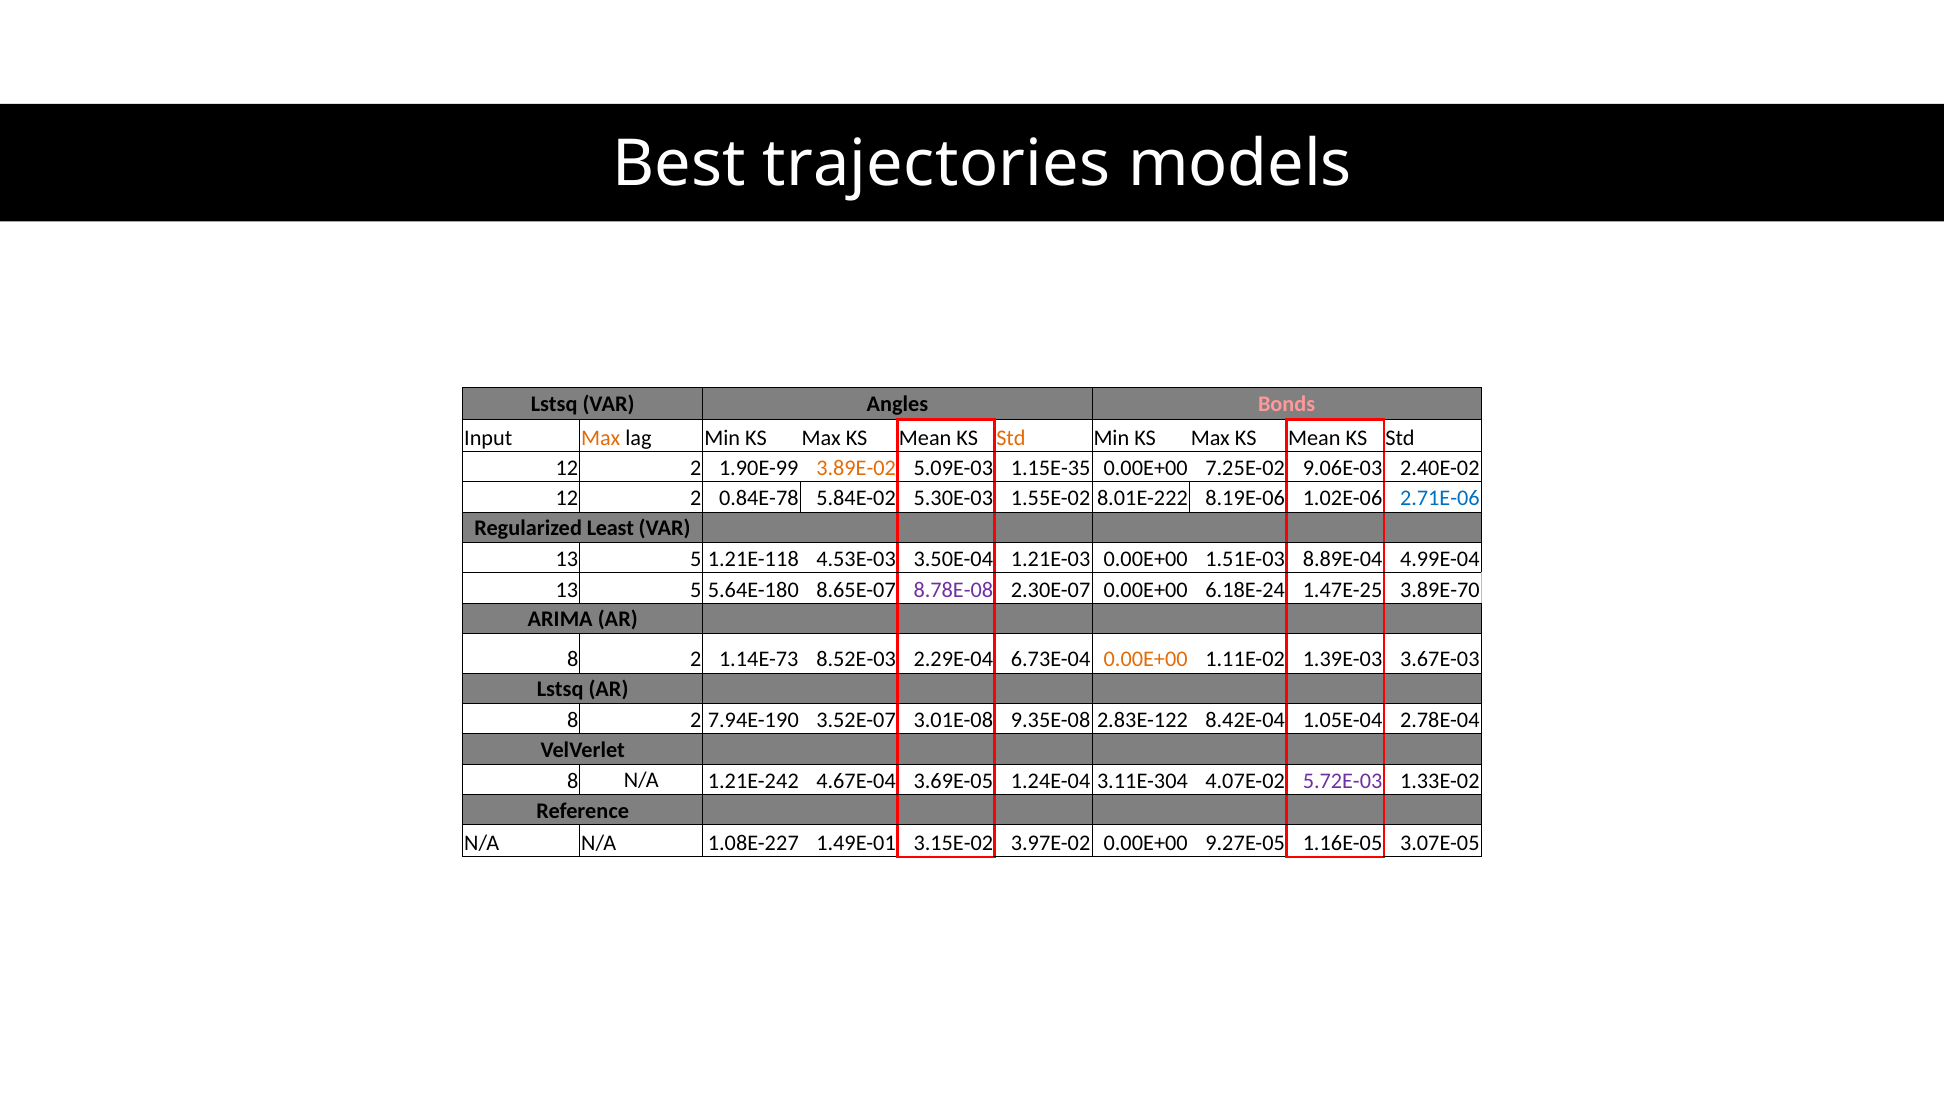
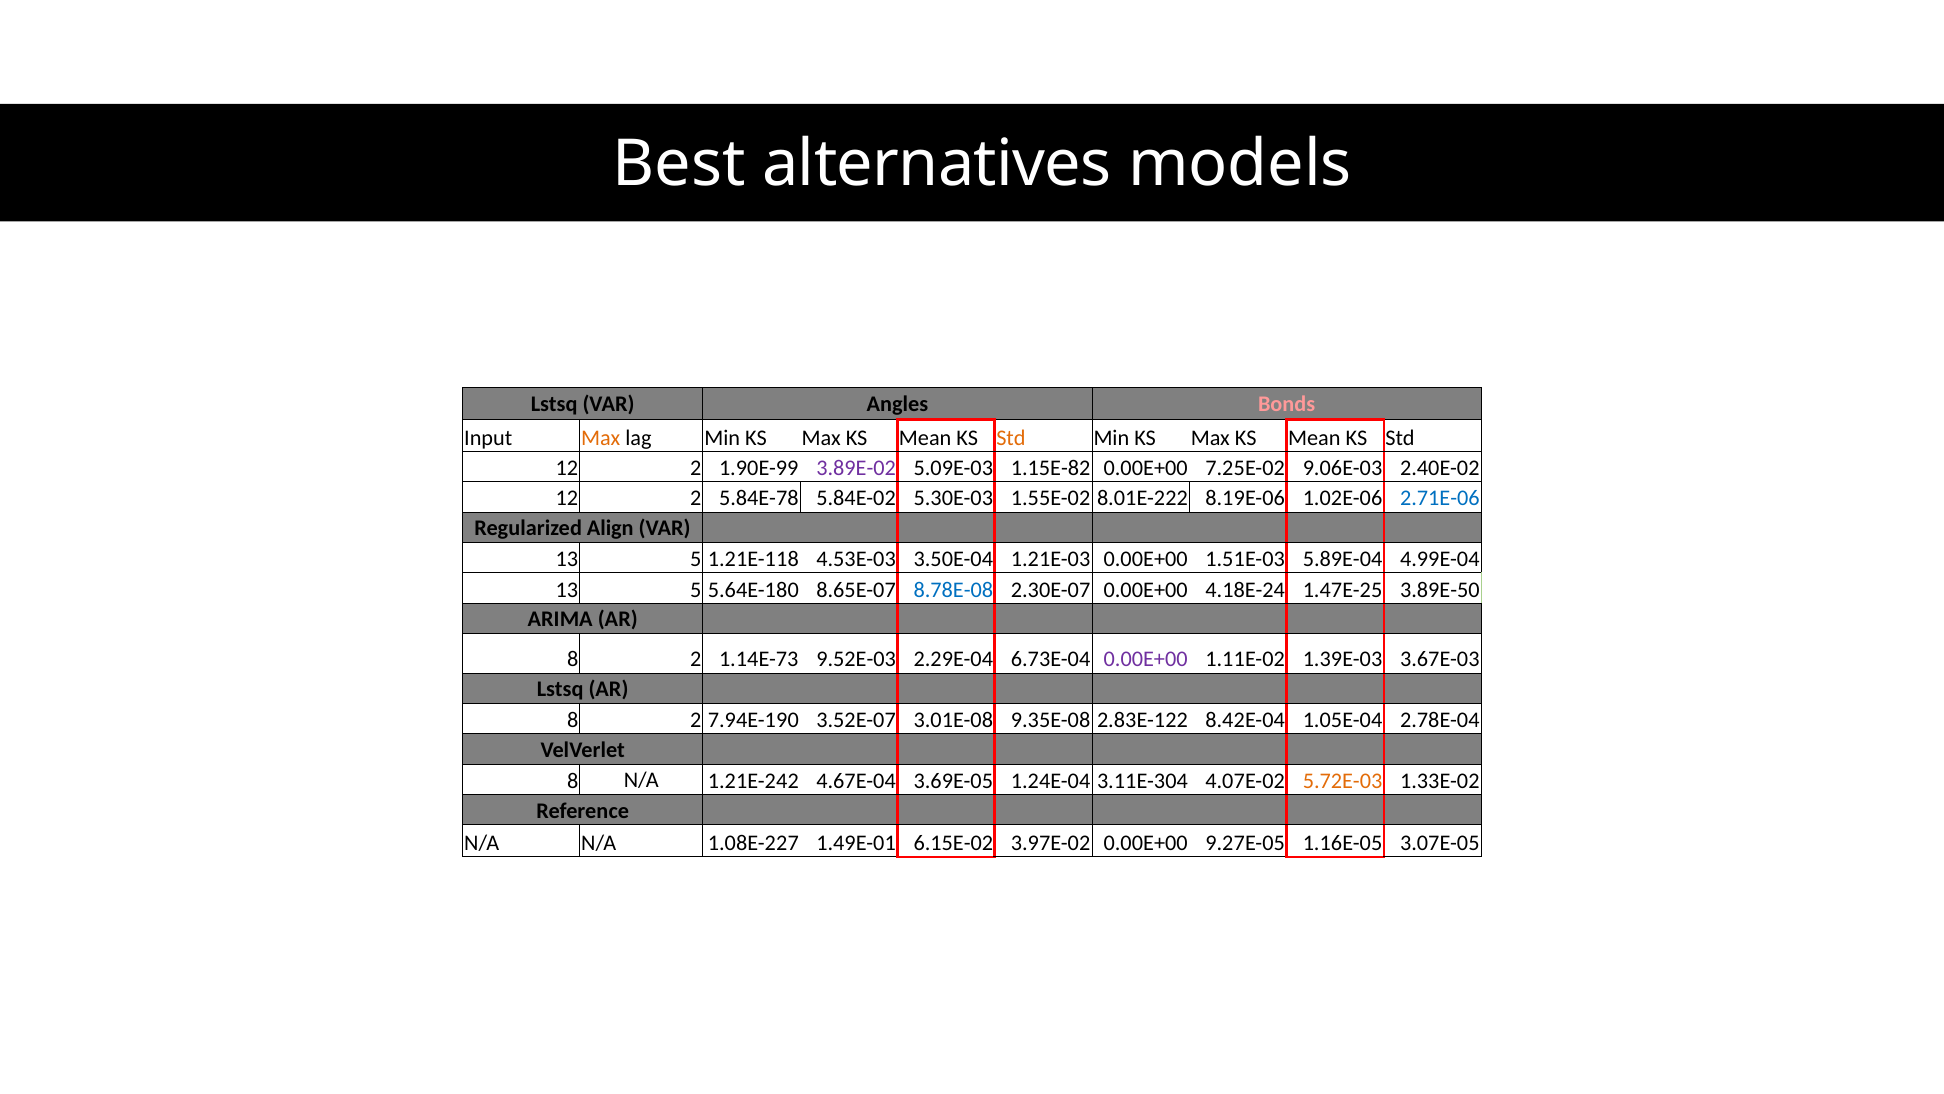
trajectories: trajectories -> alternatives (937, 164)
3.89E-02 colour: orange -> purple (856, 468)
1.15E-35: 1.15E-35 -> 1.15E-82 (1051, 468)
0.84E-78: 0.84E-78 -> 5.84E-78 (759, 498)
Least: Least -> Align (610, 528)
8.89E-04: 8.89E-04 -> 5.89E-04 (1343, 559)
8.78E-08 colour: purple -> blue (953, 590)
6.18E-24: 6.18E-24 -> 4.18E-24 (1245, 590)
3.89E-70: 3.89E-70 -> 3.89E-50 (1440, 590)
8.52E-03: 8.52E-03 -> 9.52E-03 (856, 659)
0.00E+00 colour: orange -> purple (1146, 659)
5.72E-03 colour: purple -> orange (1343, 781)
3.15E-02: 3.15E-02 -> 6.15E-02 (953, 843)
